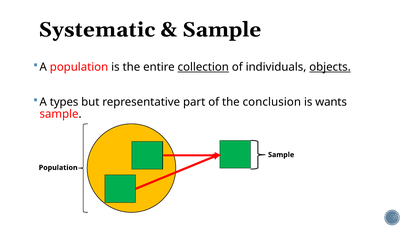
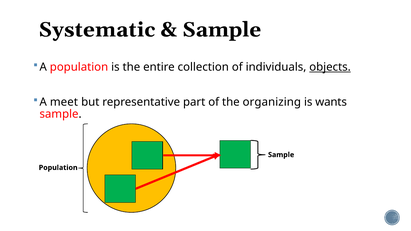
collection underline: present -> none (203, 67)
types: types -> meet (64, 102)
conclusion: conclusion -> organizing (272, 102)
